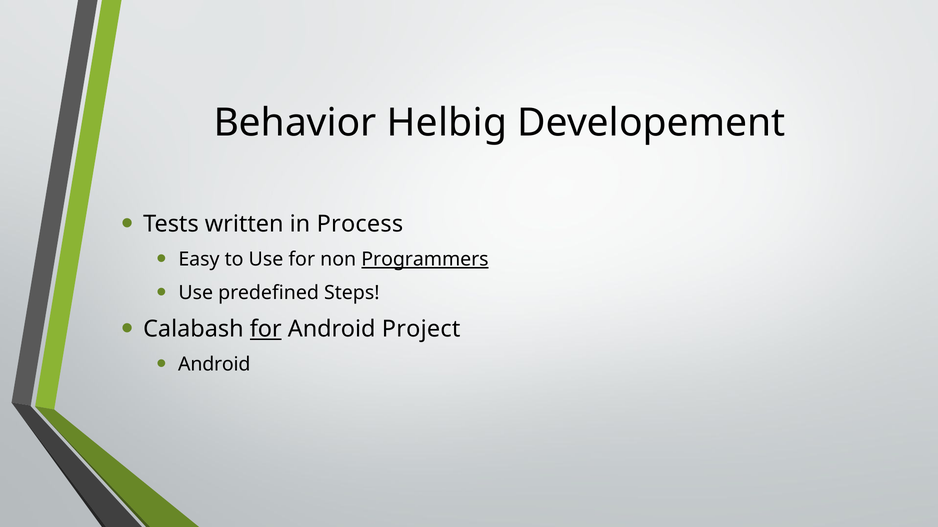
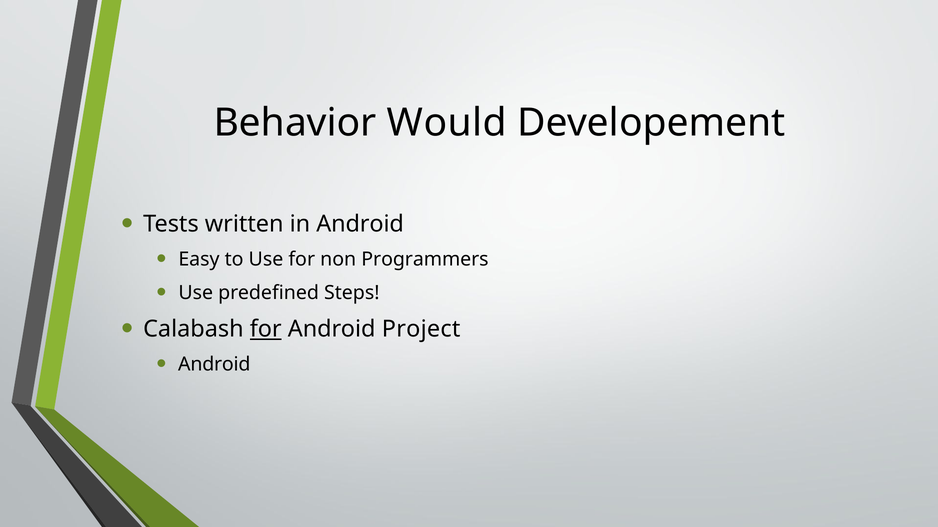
Helbig: Helbig -> Would (447, 123)
in Process: Process -> Android (360, 224)
Programmers underline: present -> none (425, 260)
